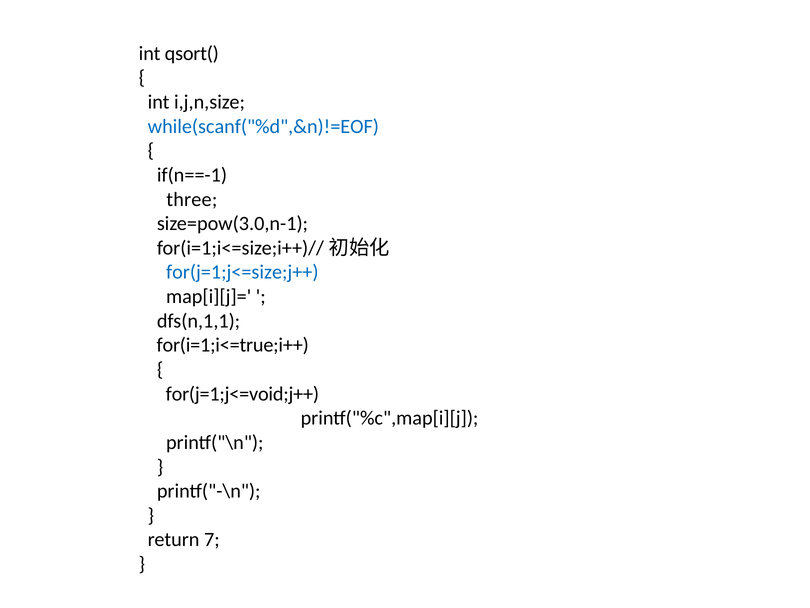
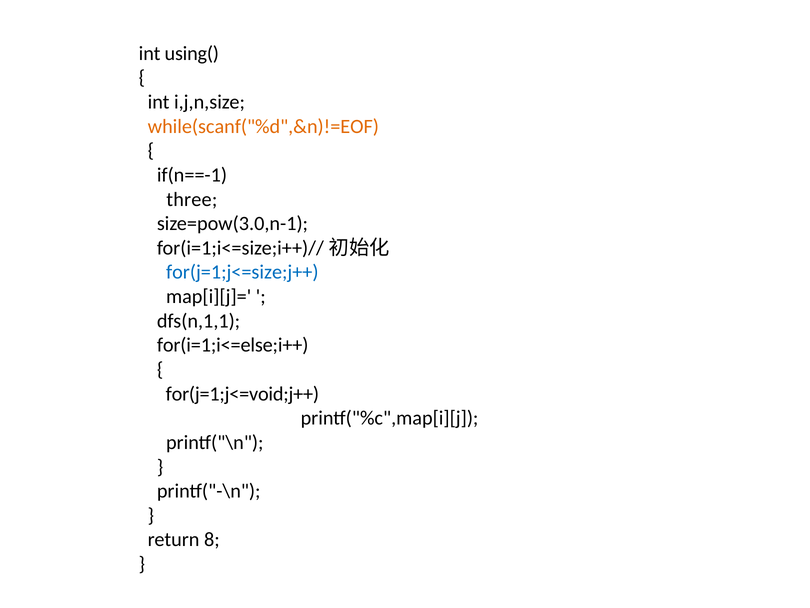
qsort(: qsort( -> using( (192, 53)
while(scanf("%d",&n)!=EOF colour: blue -> orange (263, 126)
for(i=1;i<=true;i++: for(i=1;i<=true;i++ -> for(i=1;i<=else;i++ (233, 345)
7: 7 -> 8 (212, 539)
